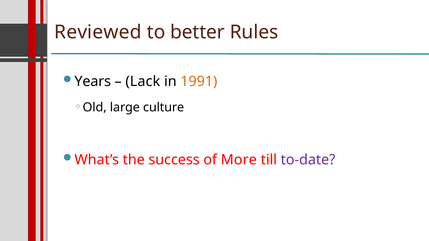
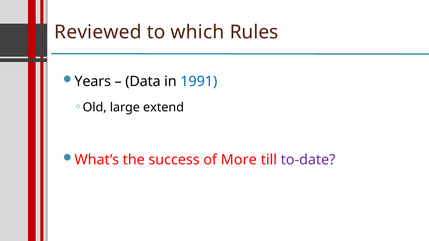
better: better -> which (197, 32)
Lack: Lack -> Data (143, 81)
1991 colour: orange -> blue (199, 81)
culture: culture -> extend (164, 107)
